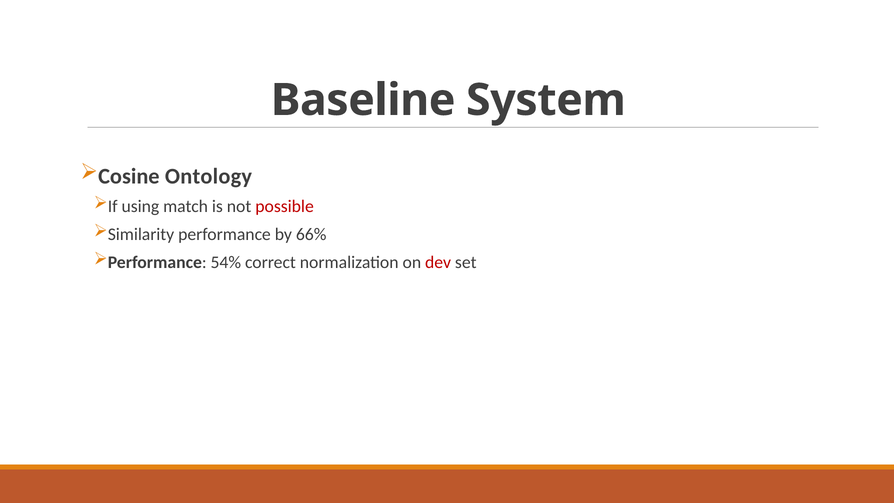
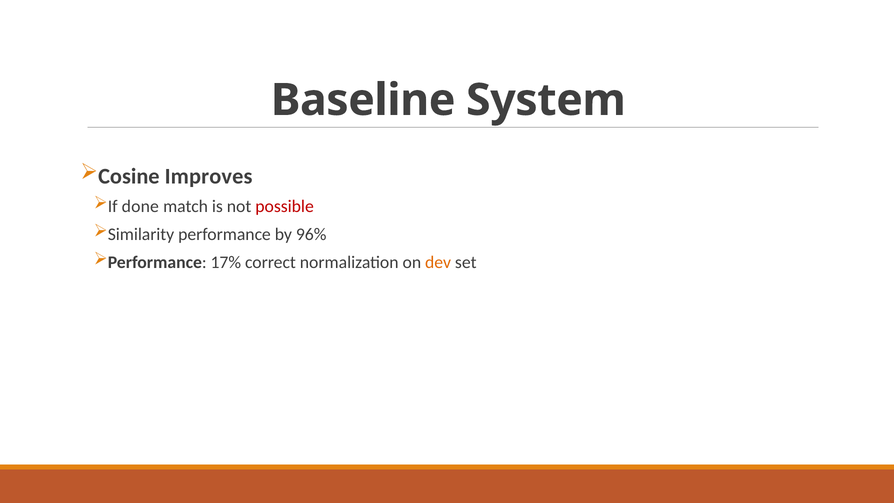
Ontology: Ontology -> Improves (209, 176)
using: using -> done (140, 206)
66%: 66% -> 96% (311, 234)
54%: 54% -> 17% (226, 262)
dev colour: red -> orange (438, 262)
